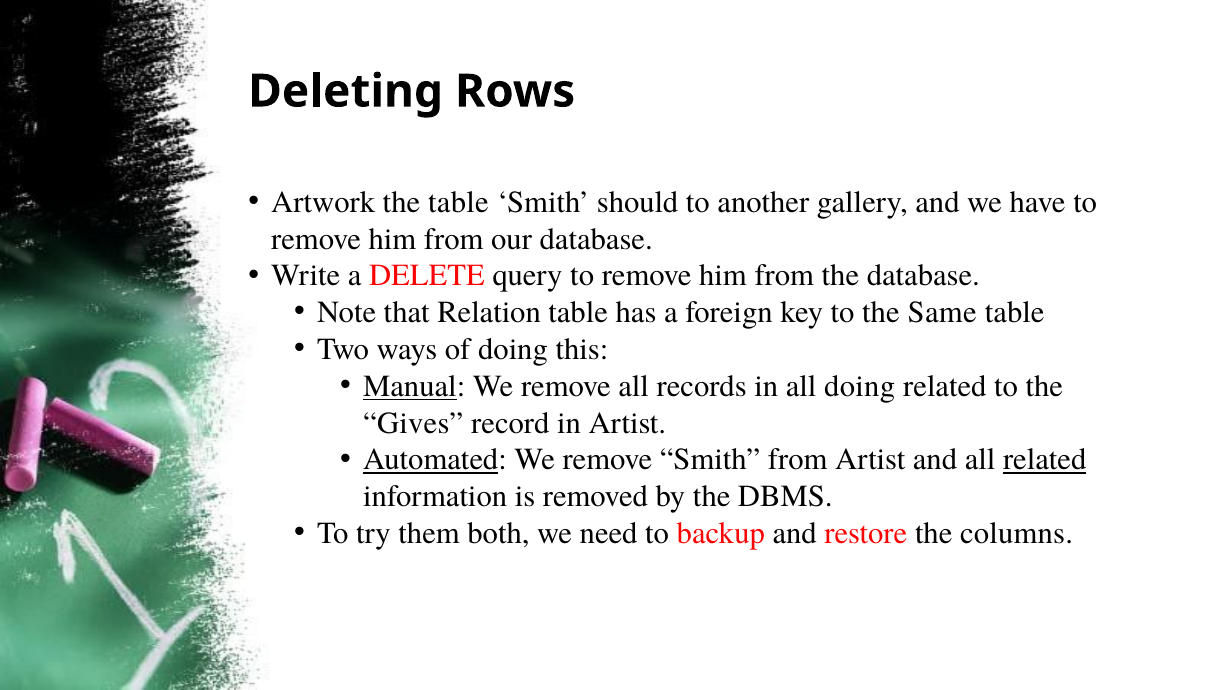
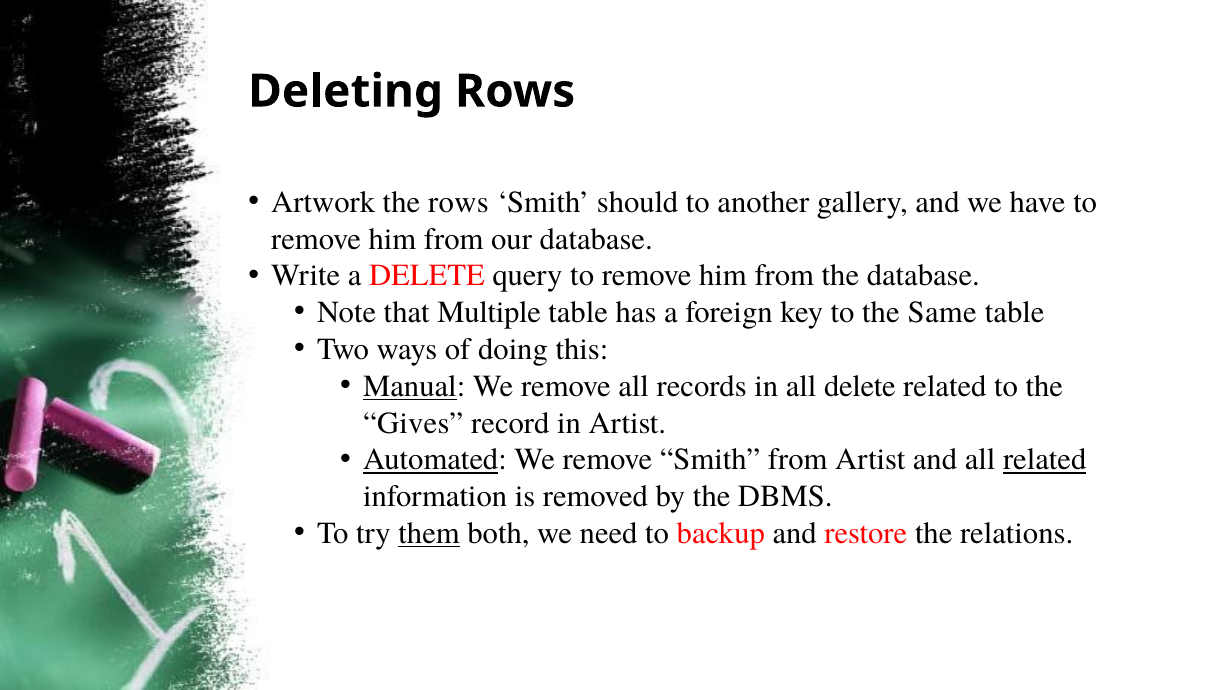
the table: table -> rows (458, 202)
Relation: Relation -> Multiple (489, 312)
all doing: doing -> delete (860, 386)
them underline: none -> present (429, 533)
columns: columns -> relations (1017, 533)
